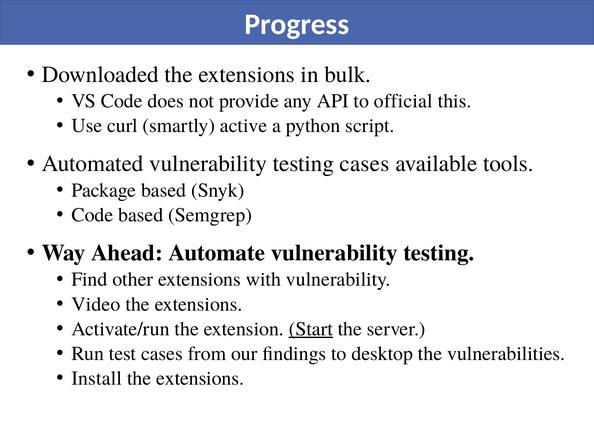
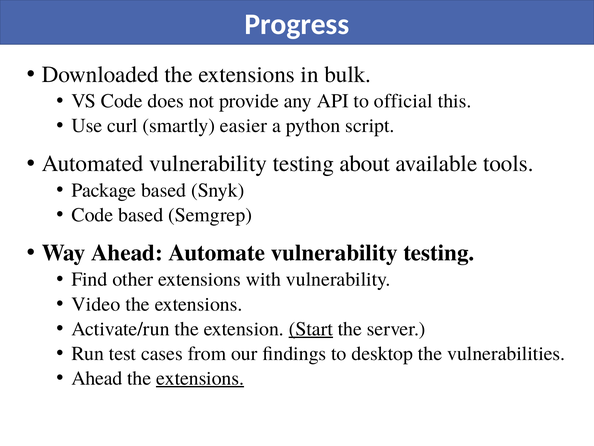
active: active -> easier (244, 125)
testing cases: cases -> about (365, 163)
Install: Install -> Ahead (97, 378)
extensions underline: none -> present (200, 378)
